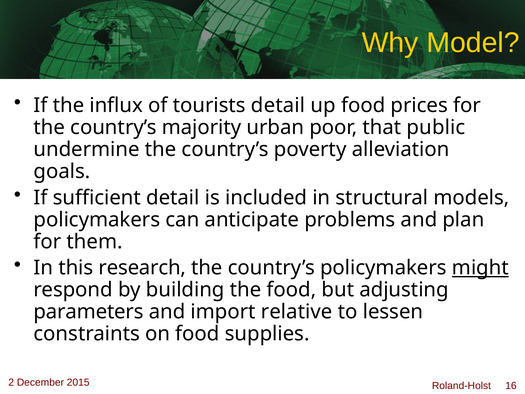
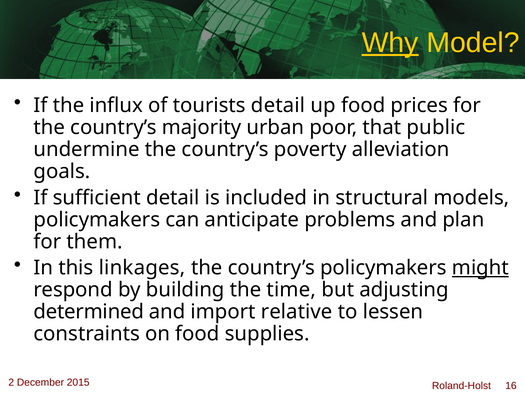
Why underline: none -> present (390, 43)
research: research -> linkages (142, 268)
the food: food -> time (291, 290)
parameters: parameters -> determined (89, 312)
